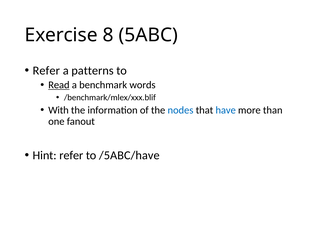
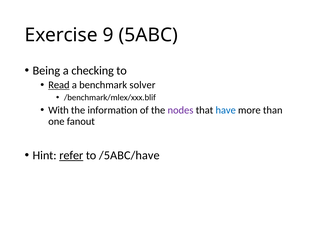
8: 8 -> 9 (108, 35)
Refer: Refer -> Being (46, 71)
patterns: patterns -> checking (93, 71)
words: words -> solver (142, 85)
nodes colour: blue -> purple (181, 110)
refer underline: none -> present (71, 156)
